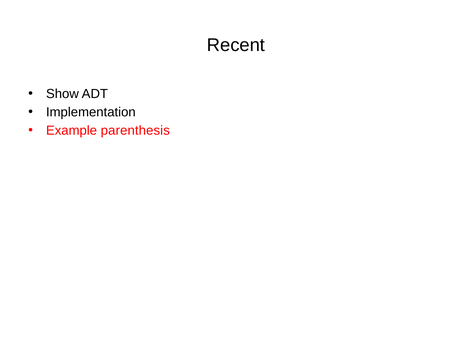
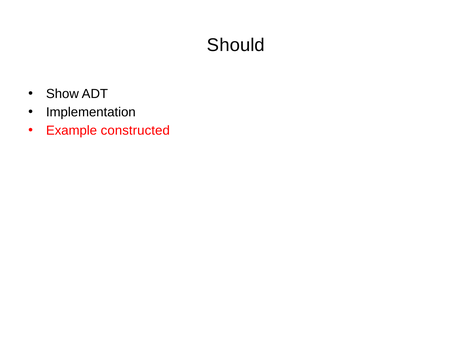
Recent: Recent -> Should (236, 45)
parenthesis: parenthesis -> constructed (135, 130)
